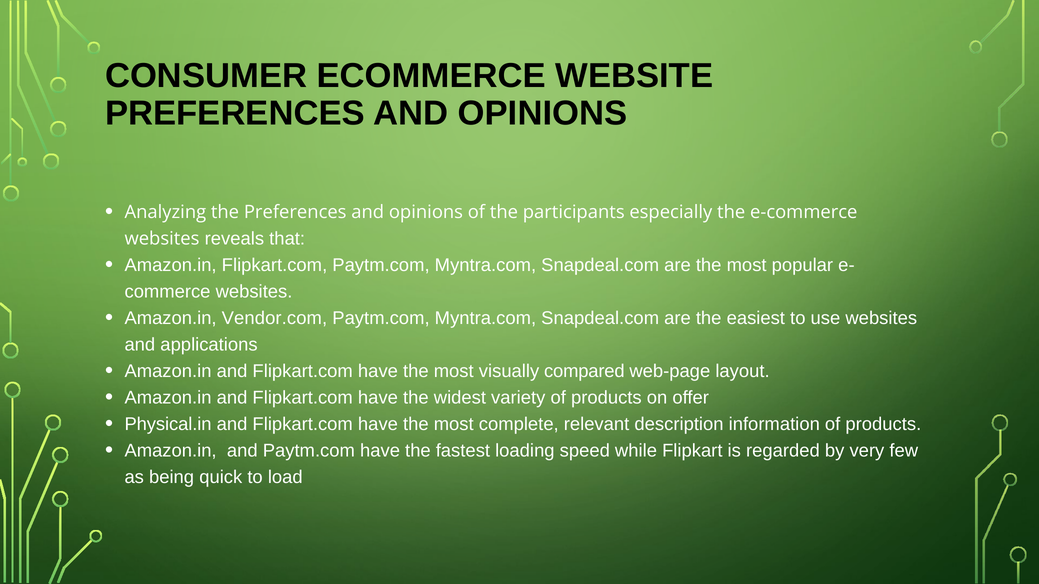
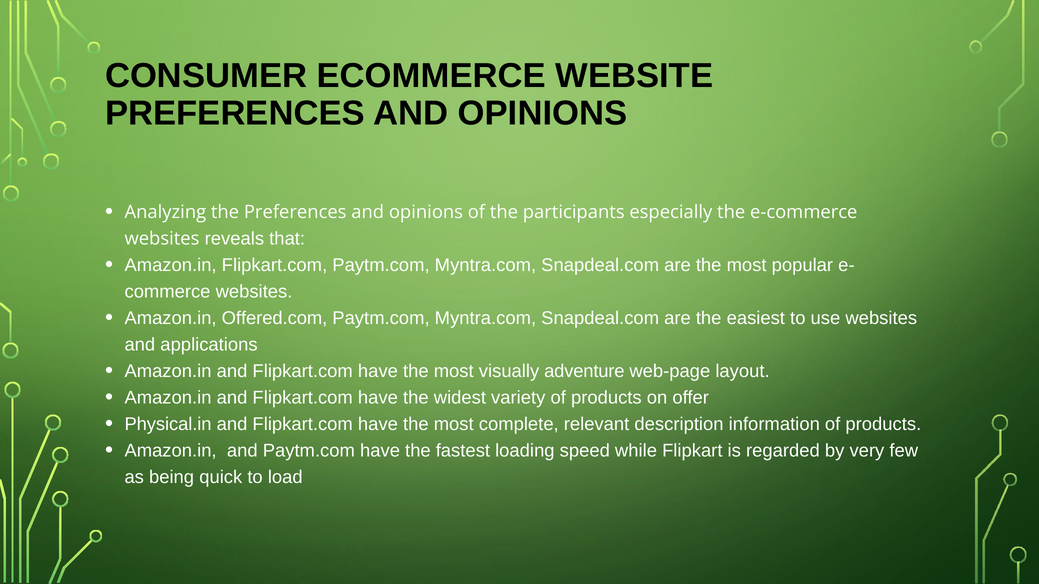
Vendor.com: Vendor.com -> Offered.com (275, 318)
compared: compared -> adventure (584, 371)
